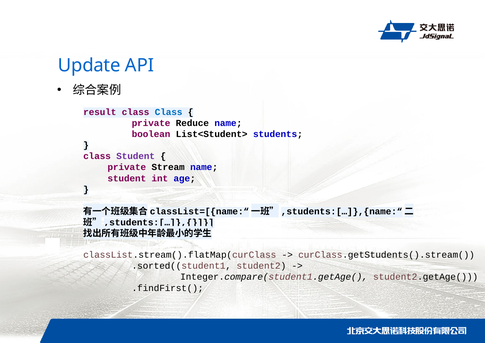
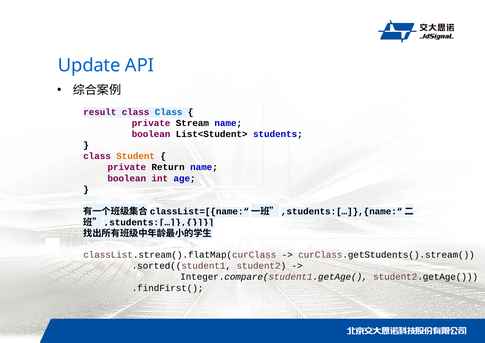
Reduce: Reduce -> Stream (192, 123)
Student colour: purple -> orange (136, 156)
Stream: Stream -> Return (168, 167)
student: student -> boolean (127, 178)
